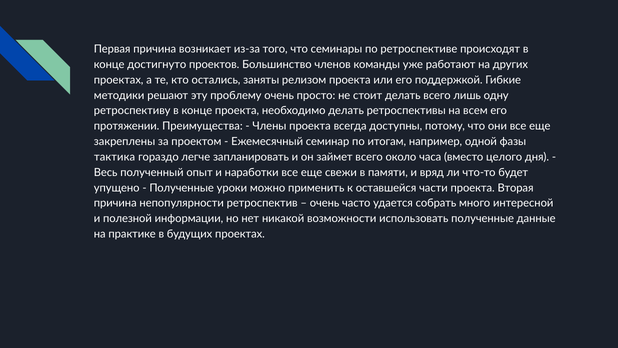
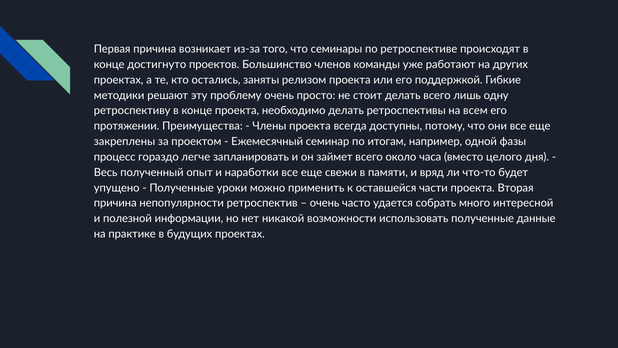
тактика: тактика -> процесс (115, 157)
